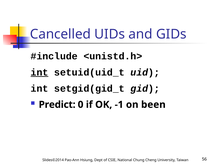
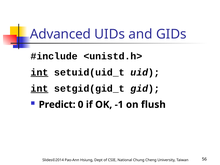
Cancelled: Cancelled -> Advanced (60, 34)
int underline: none -> present (39, 88)
been: been -> flush (153, 105)
